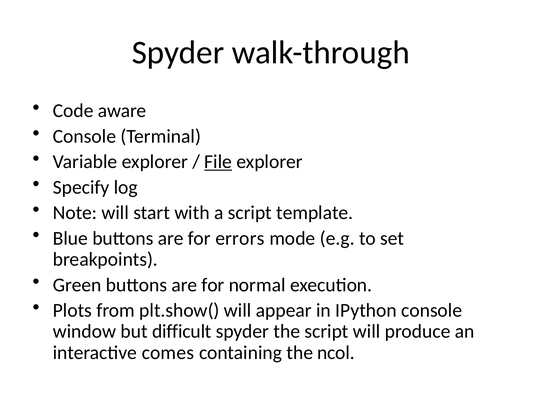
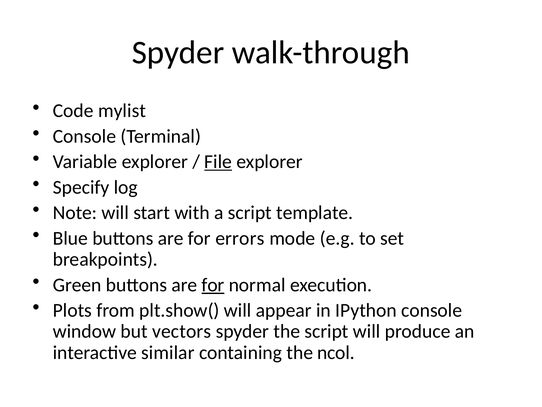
aware: aware -> mylist (122, 111)
for underline: none -> present (213, 285)
difficult: difficult -> vectors (182, 331)
comes: comes -> similar (168, 352)
